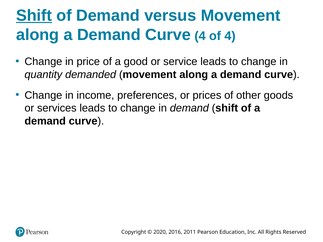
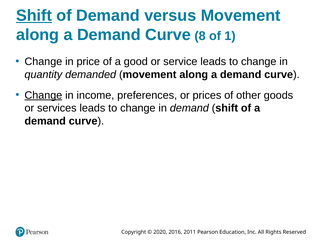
Curve 4: 4 -> 8 (200, 36)
of 4: 4 -> 1 (230, 36)
Change underline: none -> present (43, 95)
